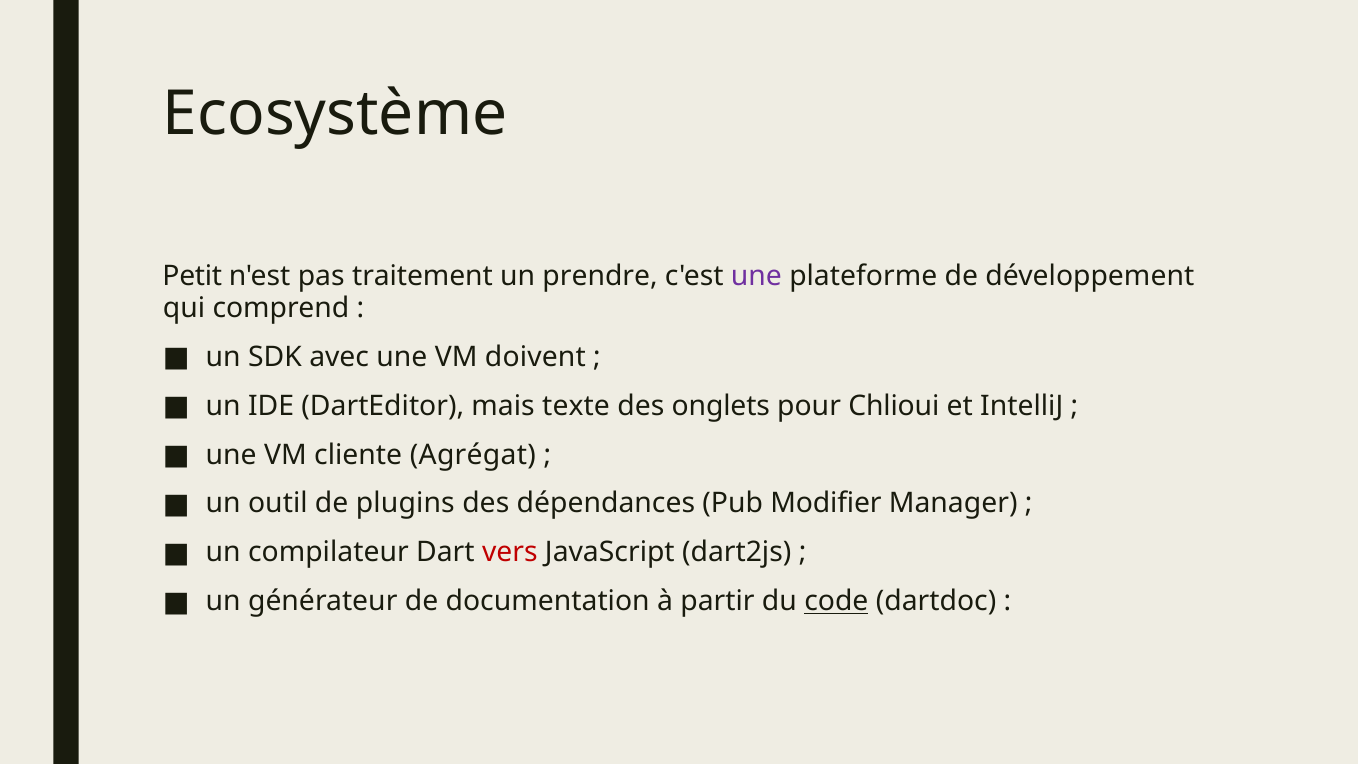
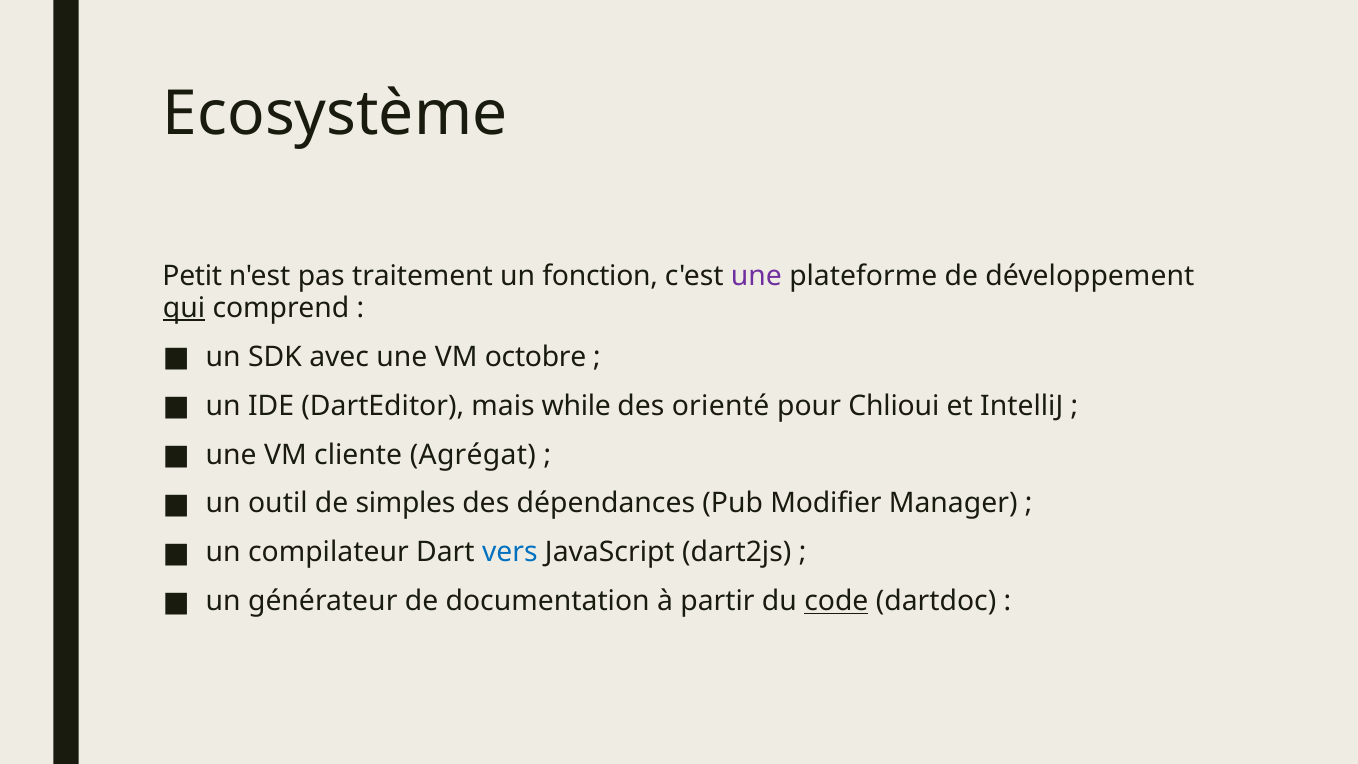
prendre: prendre -> fonction (600, 276)
qui underline: none -> present (184, 308)
doivent: doivent -> octobre (536, 357)
texte: texte -> while (576, 406)
onglets: onglets -> orienté (721, 406)
plugins: plugins -> simples (406, 504)
vers colour: red -> blue (510, 552)
